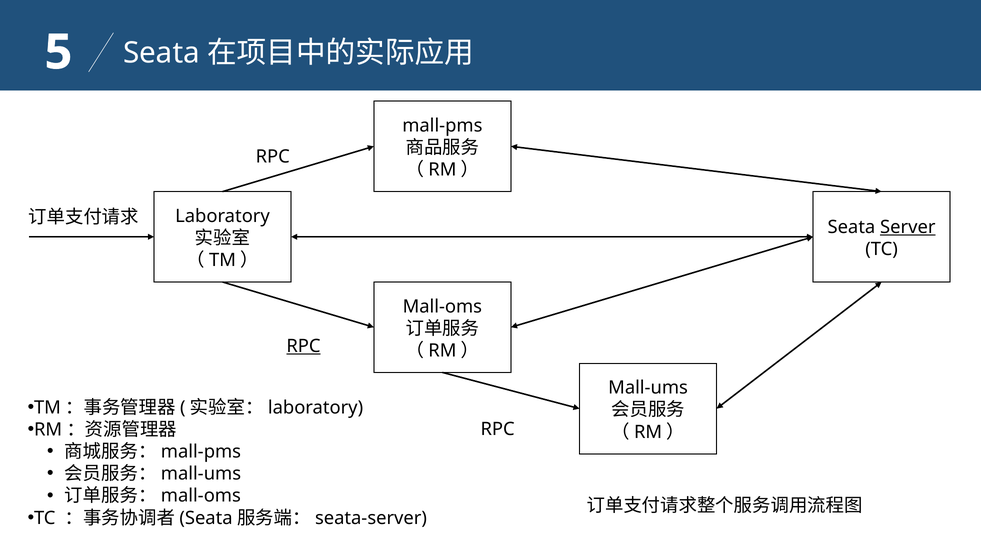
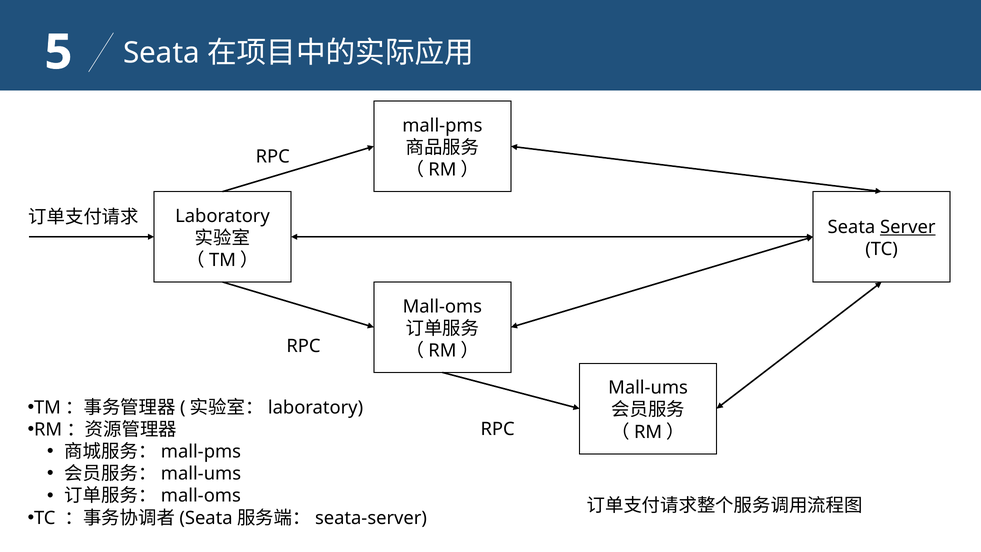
RPC underline: present -> none (303, 346)
